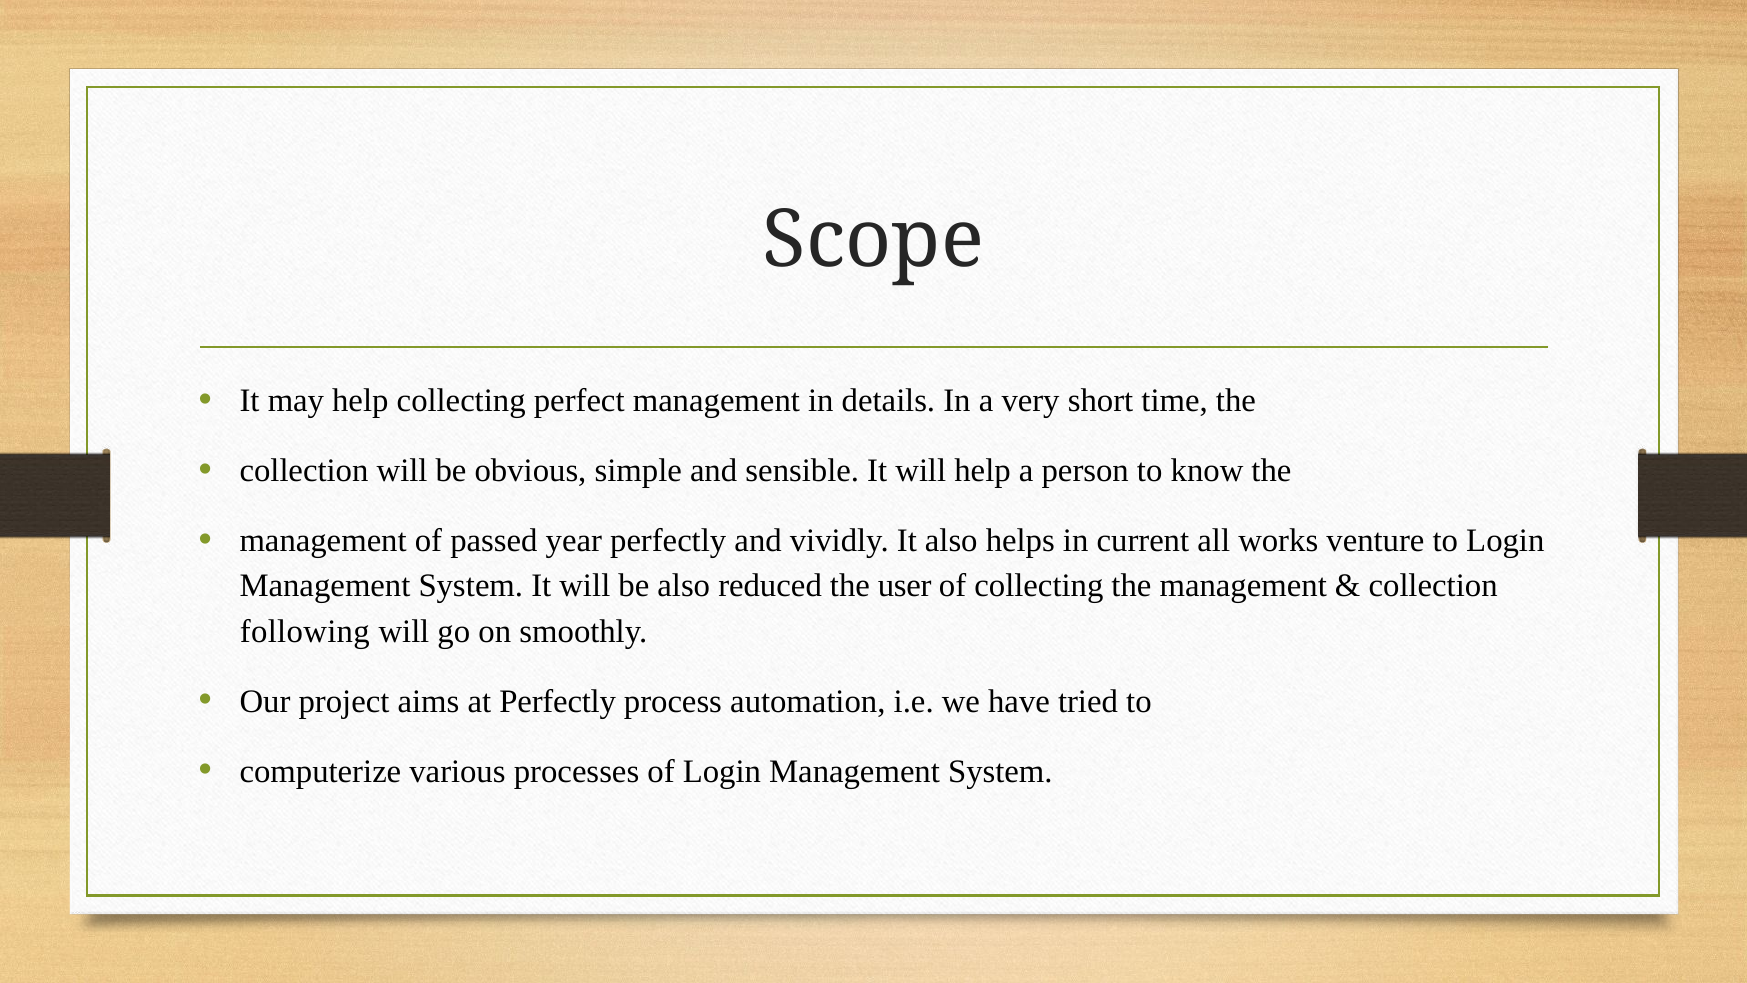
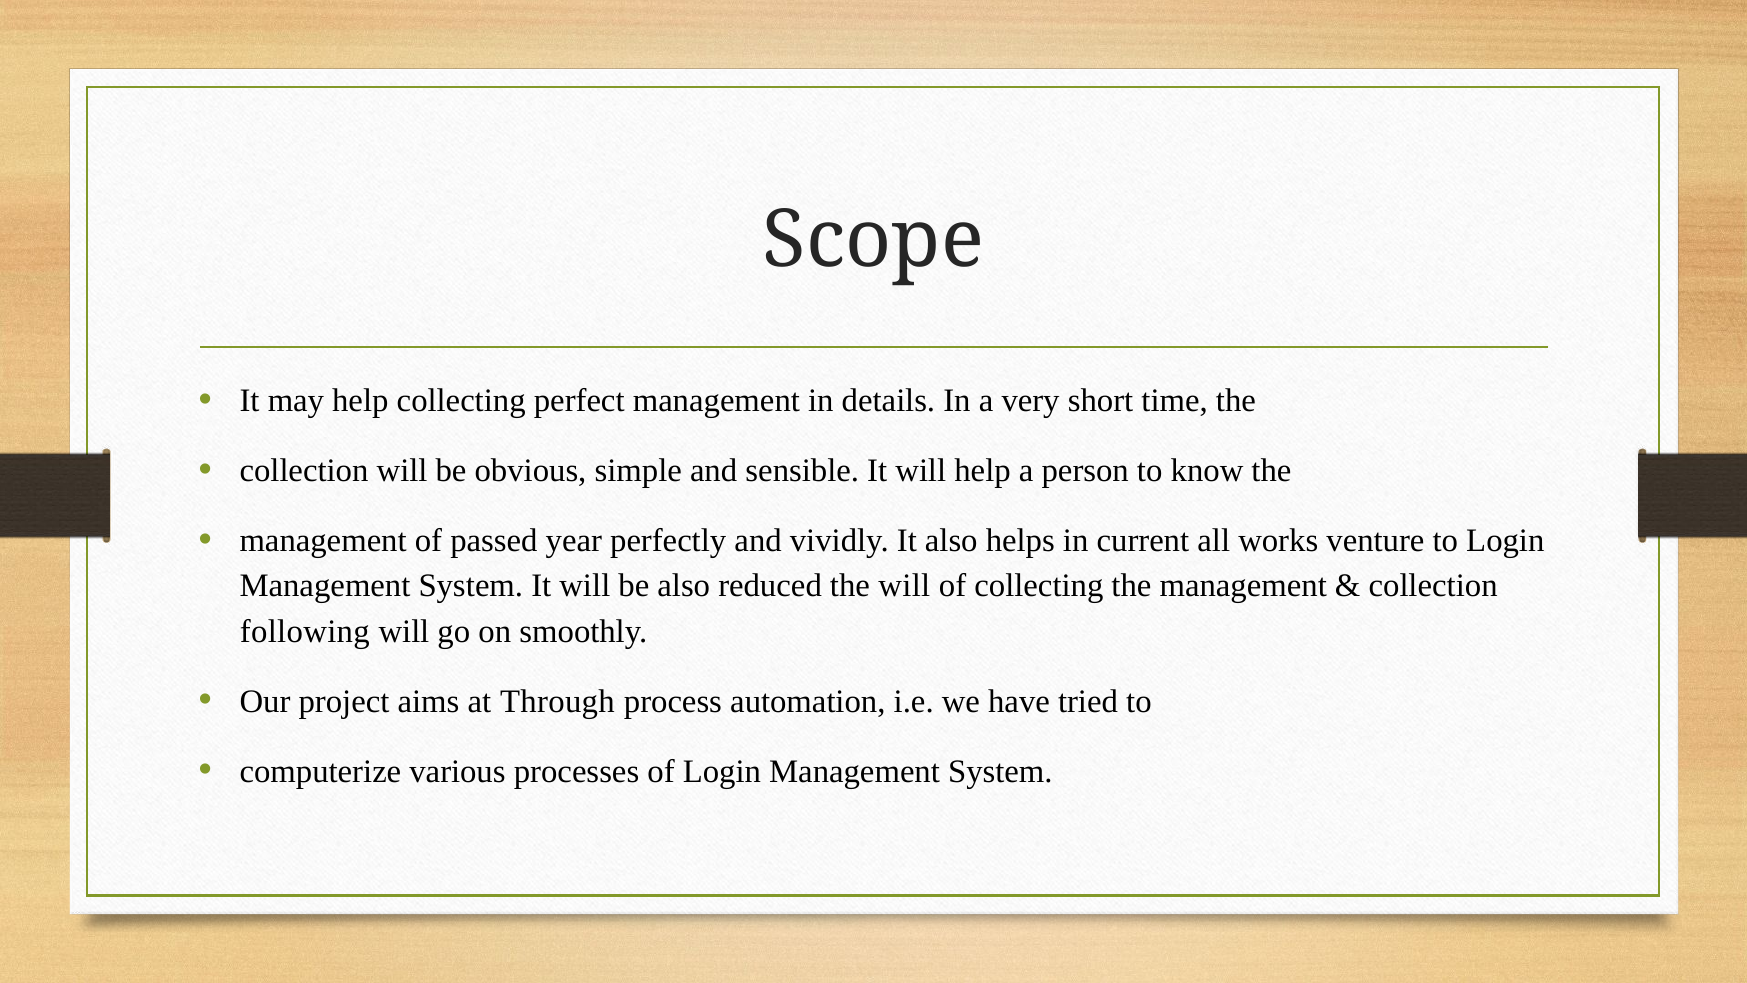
the user: user -> will (904, 586)
at Perfectly: Perfectly -> Through (557, 701)
